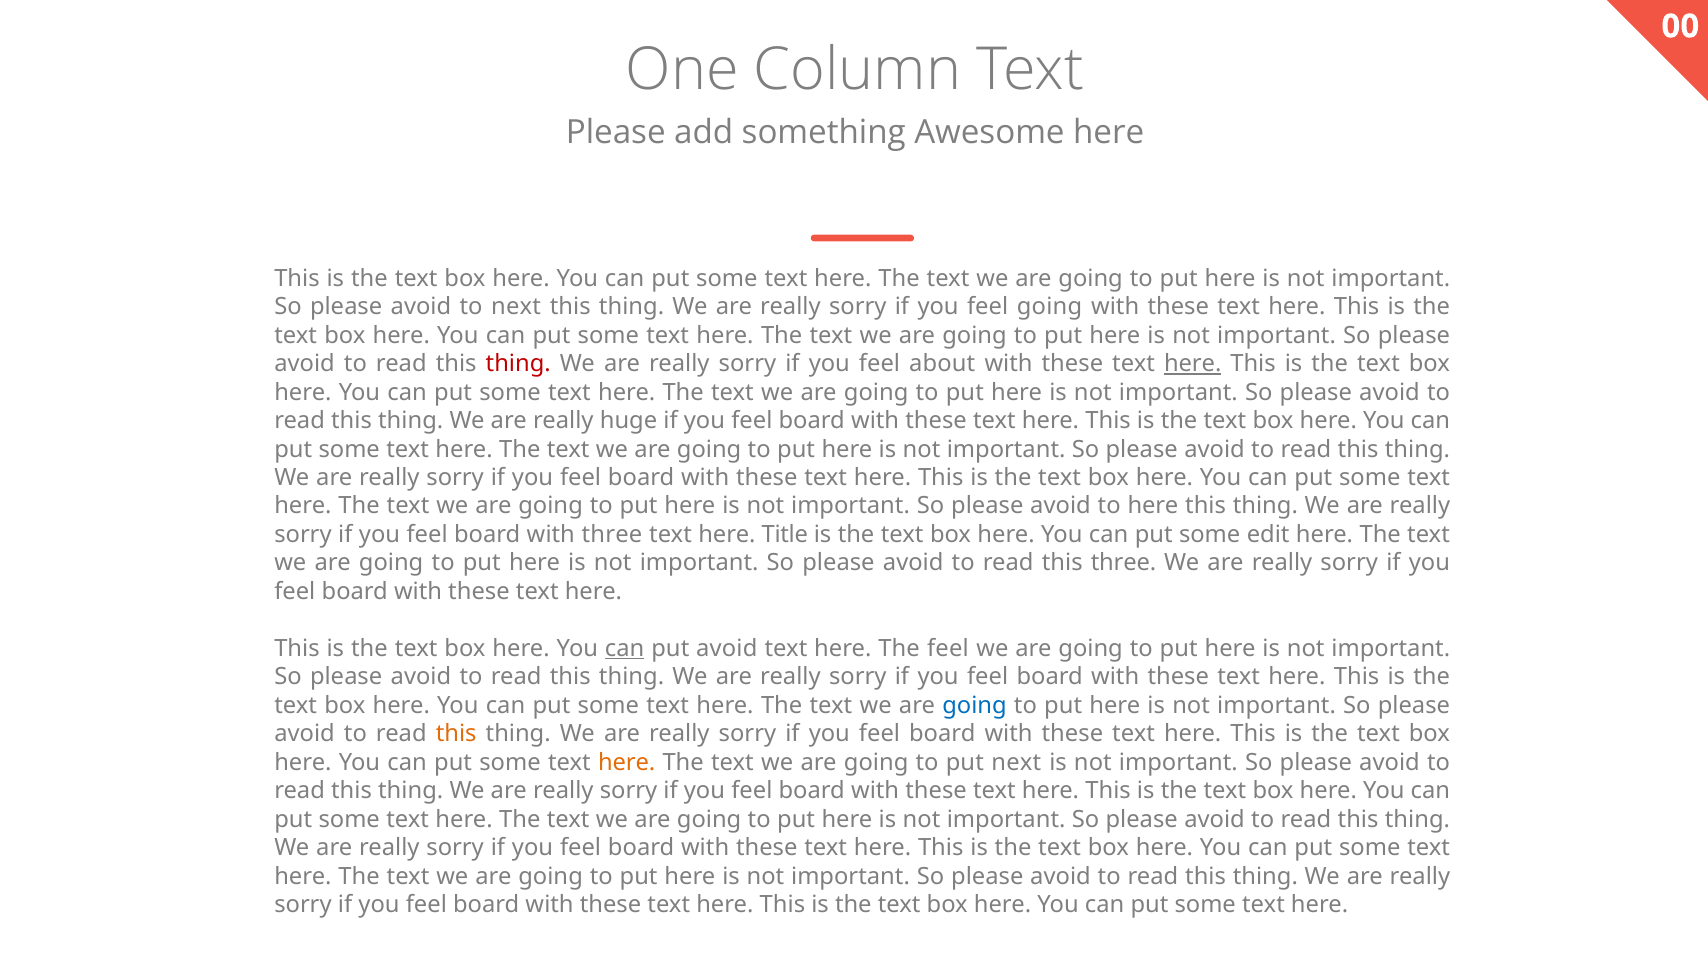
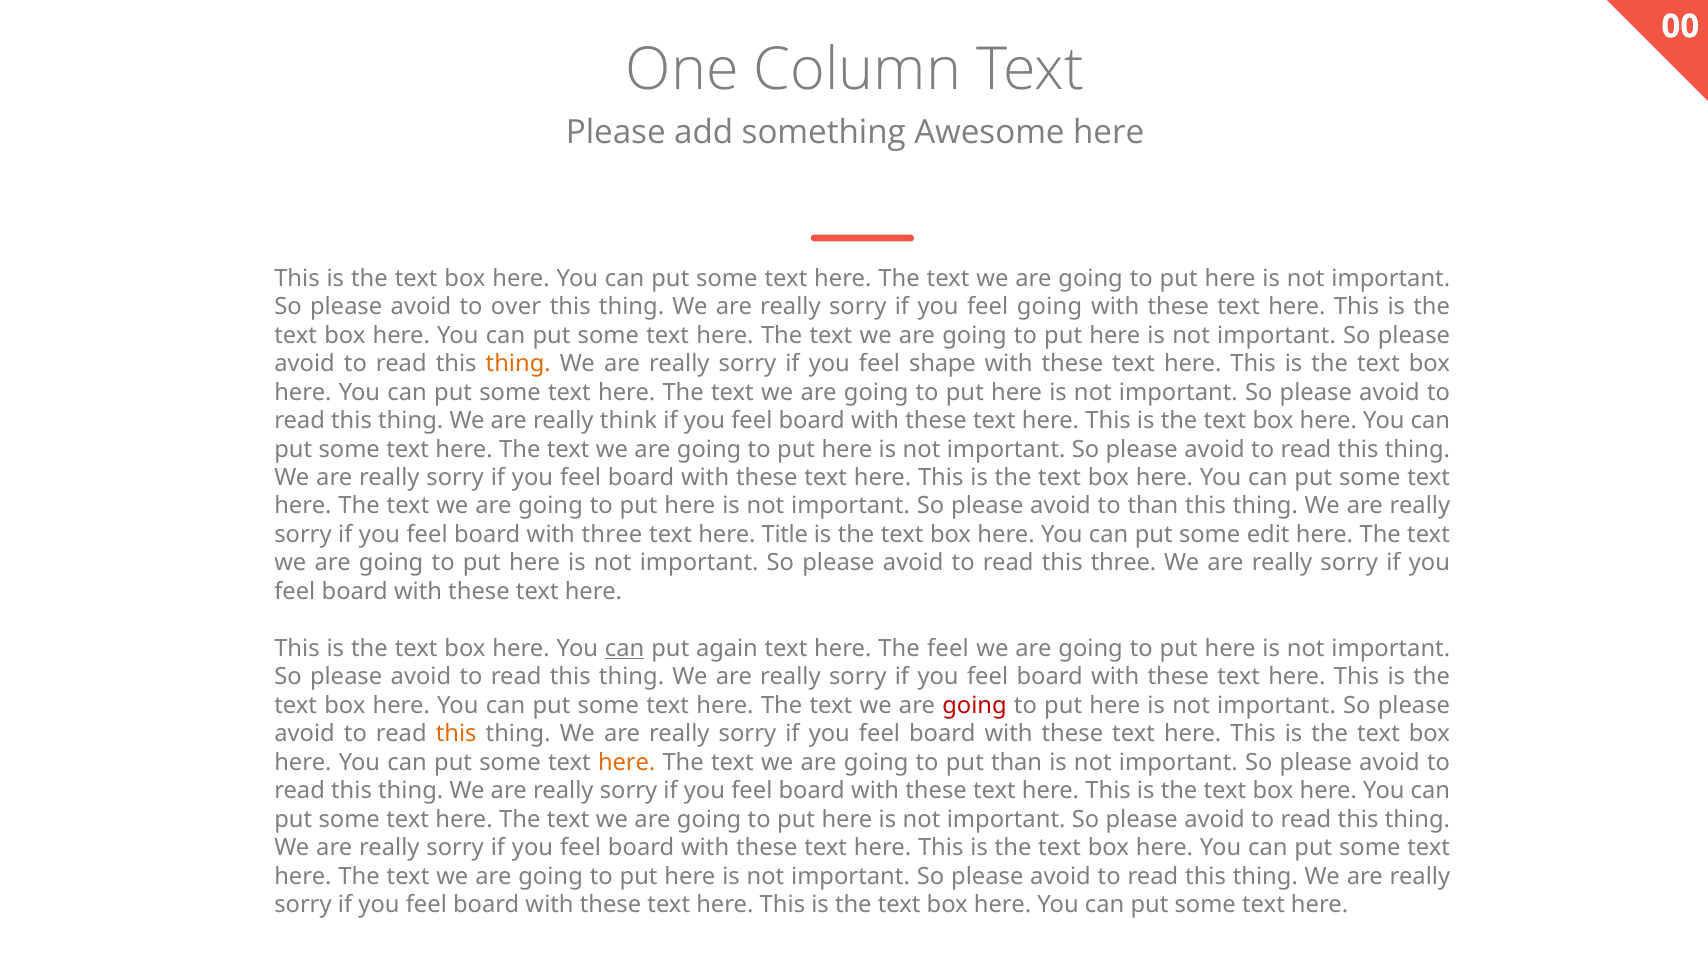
to next: next -> over (516, 307)
thing colour: red -> orange (518, 364)
about: about -> shape (942, 364)
here underline: present -> none (1193, 364)
huge: huge -> think (628, 421)
to here: here -> than (1153, 506)
put avoid: avoid -> again (727, 648)
going colour: blue -> red (974, 705)
put next: next -> than (1017, 762)
